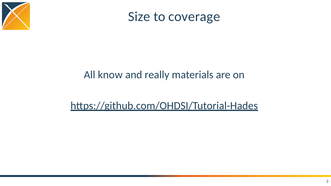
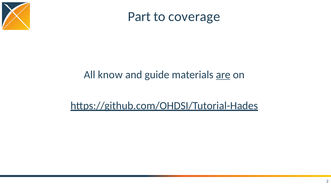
Size: Size -> Part (139, 16)
really: really -> guide (157, 75)
are underline: none -> present (223, 75)
